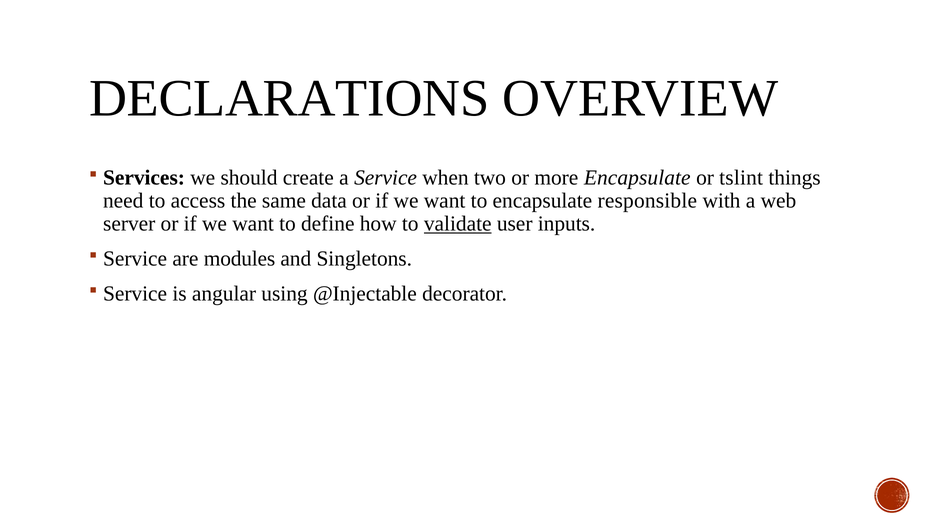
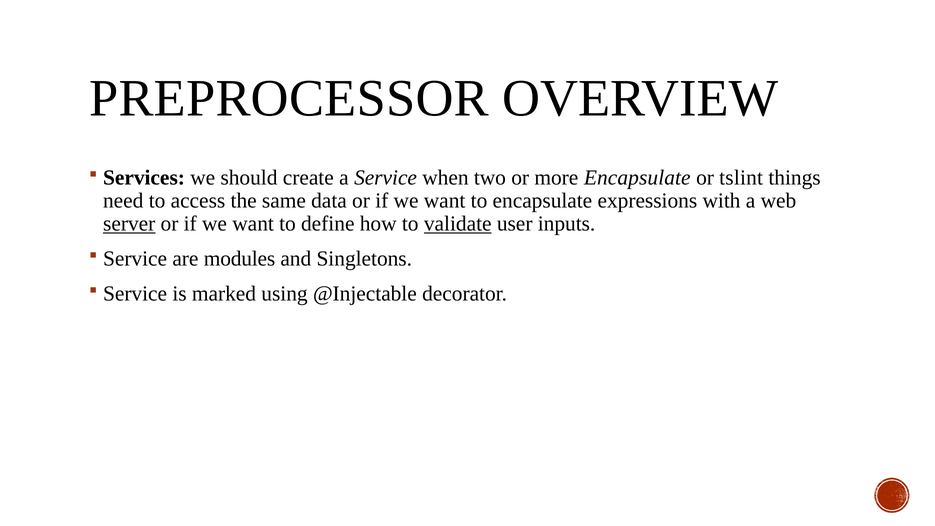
DECLARATIONS: DECLARATIONS -> PREPROCESSOR (289, 99)
responsible: responsible -> expressions (647, 201)
server underline: none -> present (129, 224)
angular: angular -> marked (224, 293)
